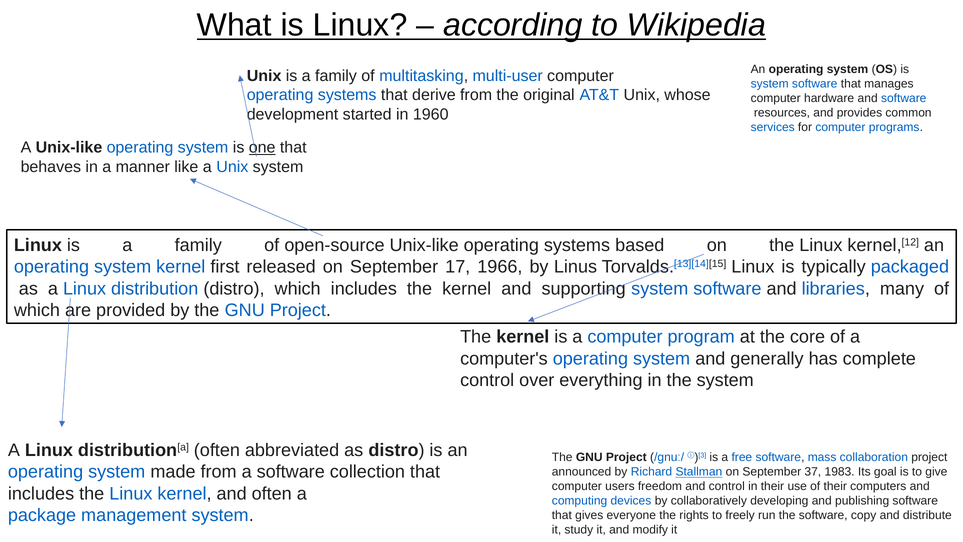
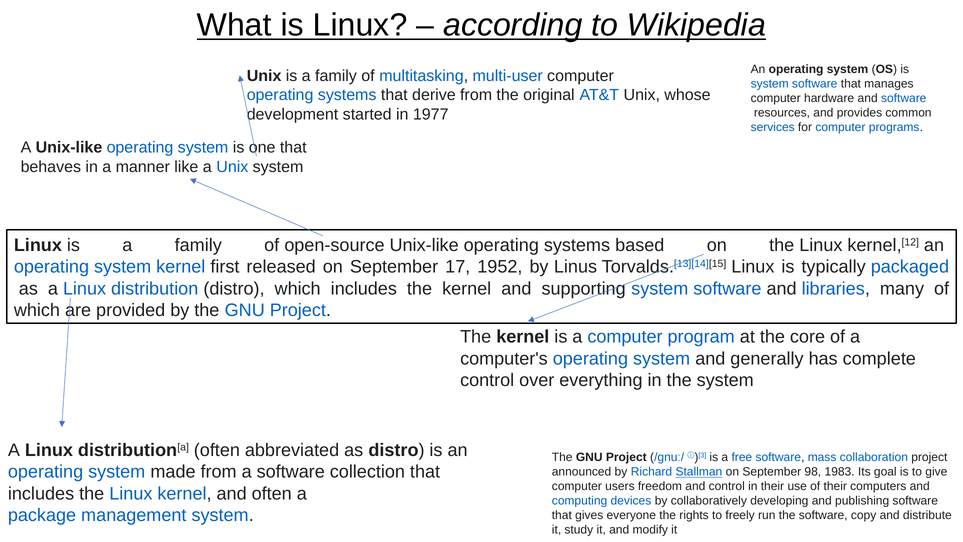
1960: 1960 -> 1977 (431, 114)
one underline: present -> none (262, 147)
1966: 1966 -> 1952 (500, 267)
37: 37 -> 98 (813, 472)
